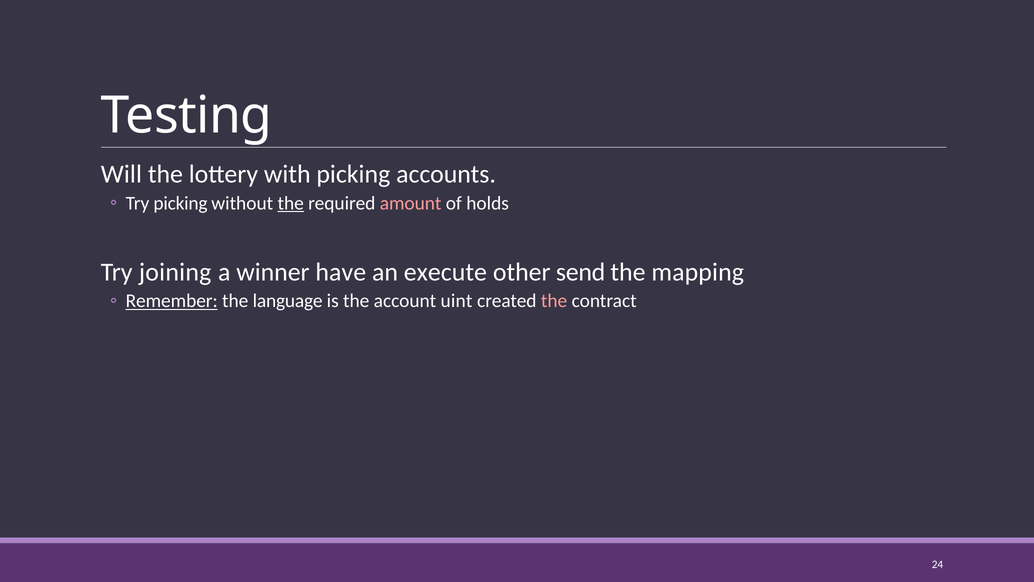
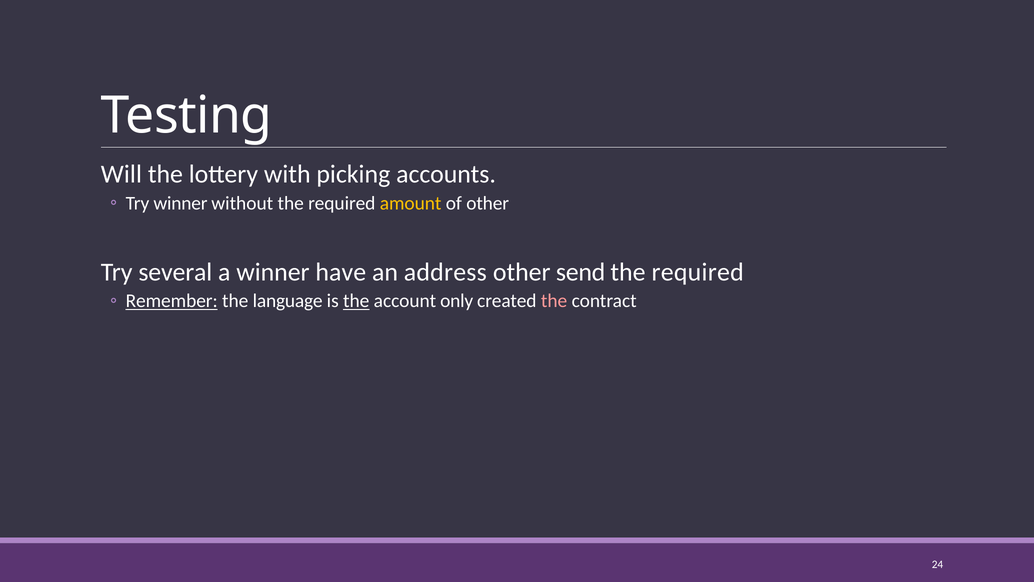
Try picking: picking -> winner (180, 203)
the underline: present -> none (291, 203)
amount colour: pink -> yellow (411, 203)
of holds: holds -> other (488, 203)
joining: joining -> several (175, 272)
execute: execute -> address (445, 272)
mapping: mapping -> required (698, 272)
the underline: none -> present (356, 301)
uint: uint -> only (457, 301)
